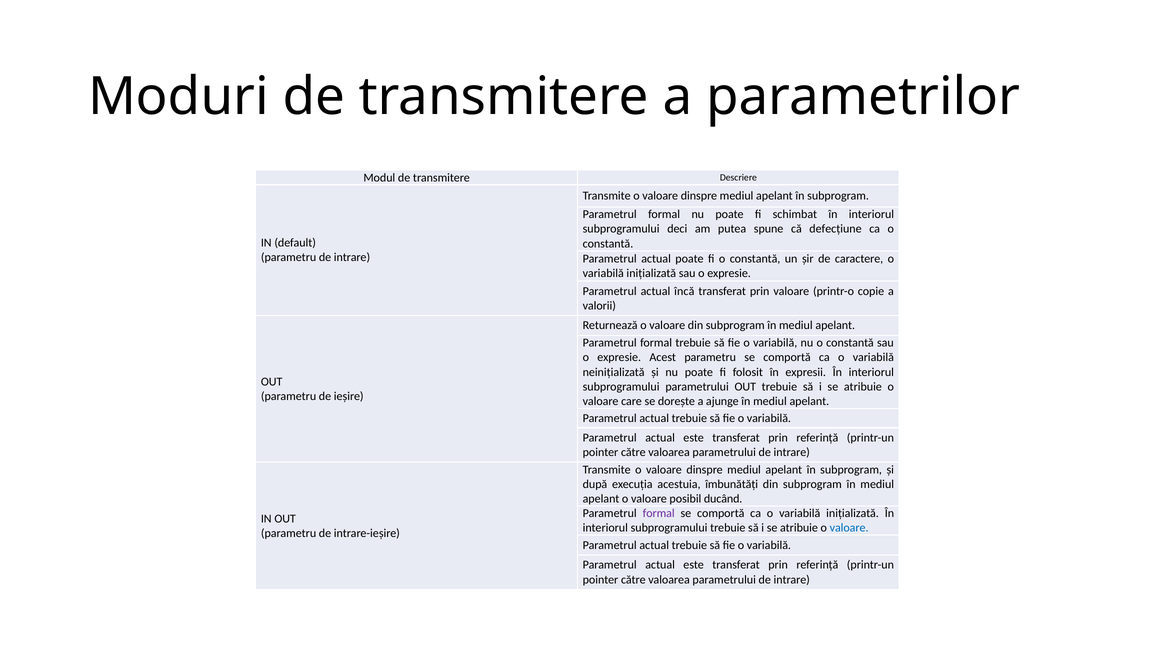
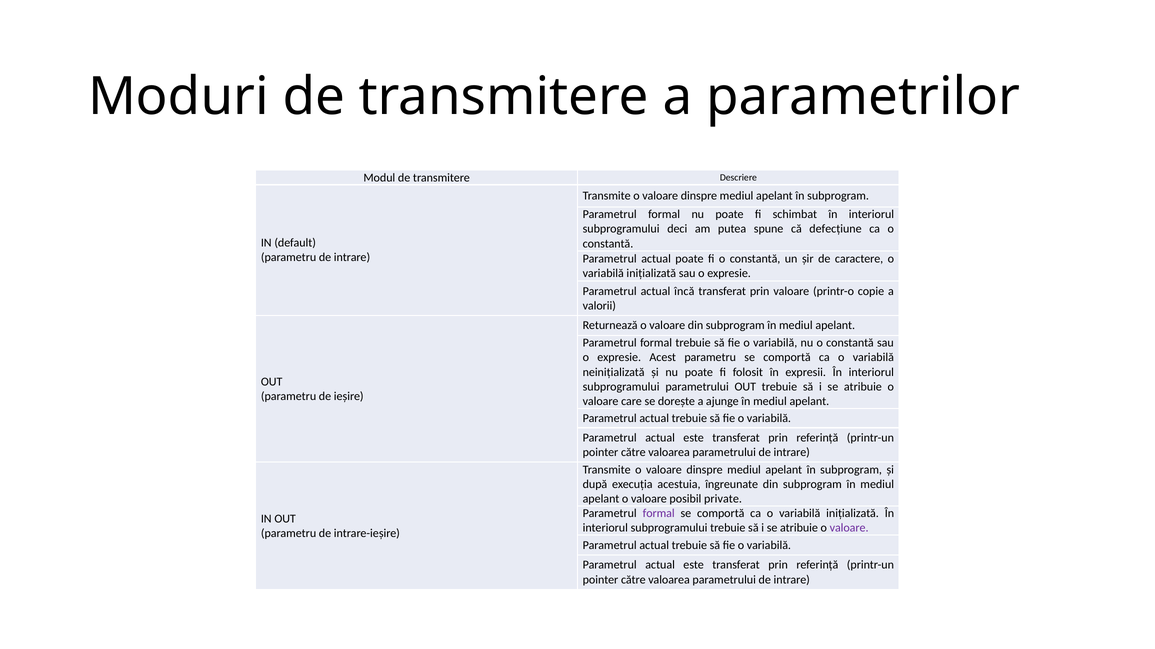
îmbunătăţi: îmbunătăţi -> îngreunate (732, 485)
ducând: ducând -> private (723, 499)
valoare colour: blue -> purple (849, 529)
